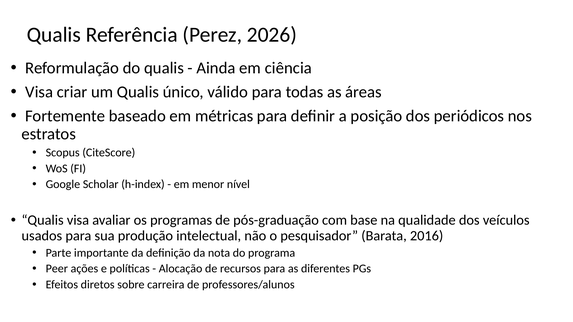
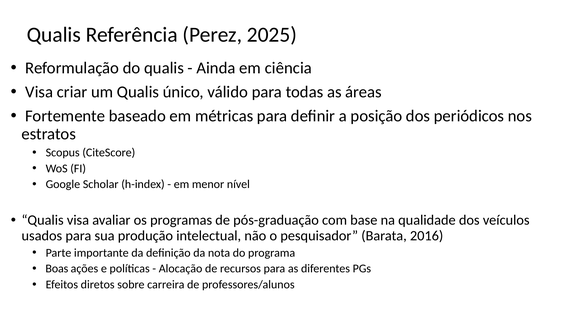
2026: 2026 -> 2025 (272, 35)
Peer: Peer -> Boas (57, 269)
